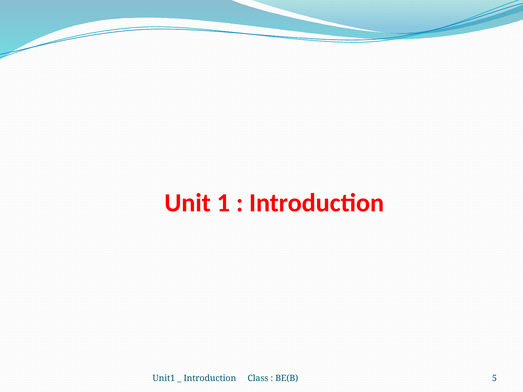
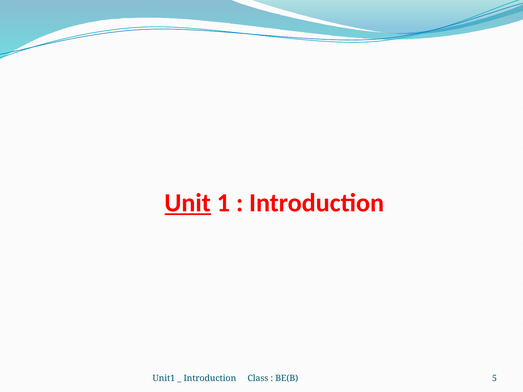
Unit underline: none -> present (188, 203)
